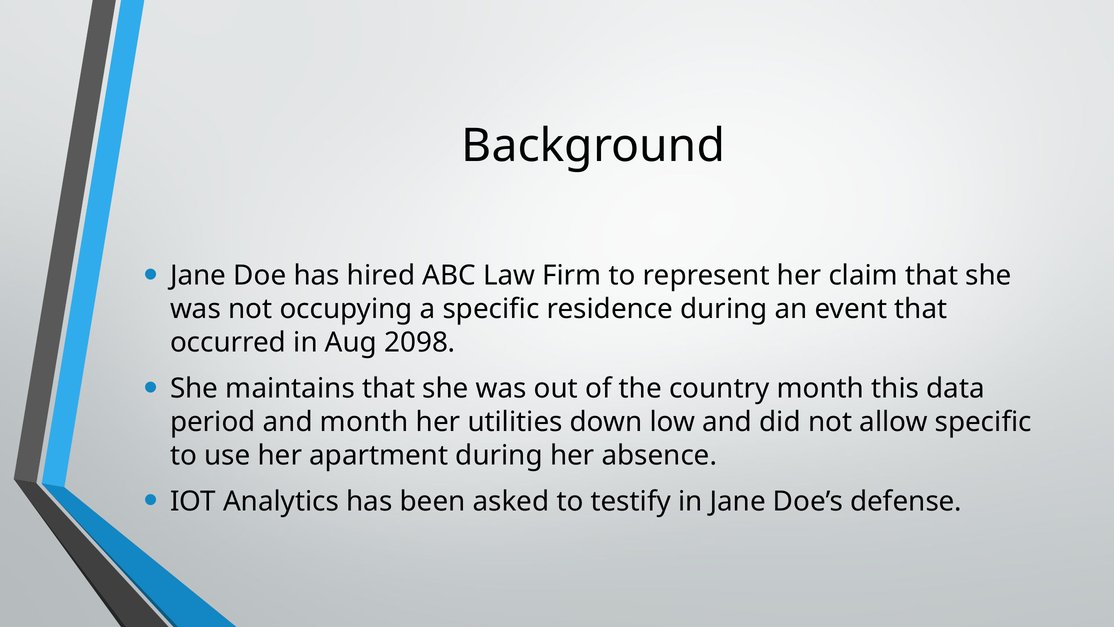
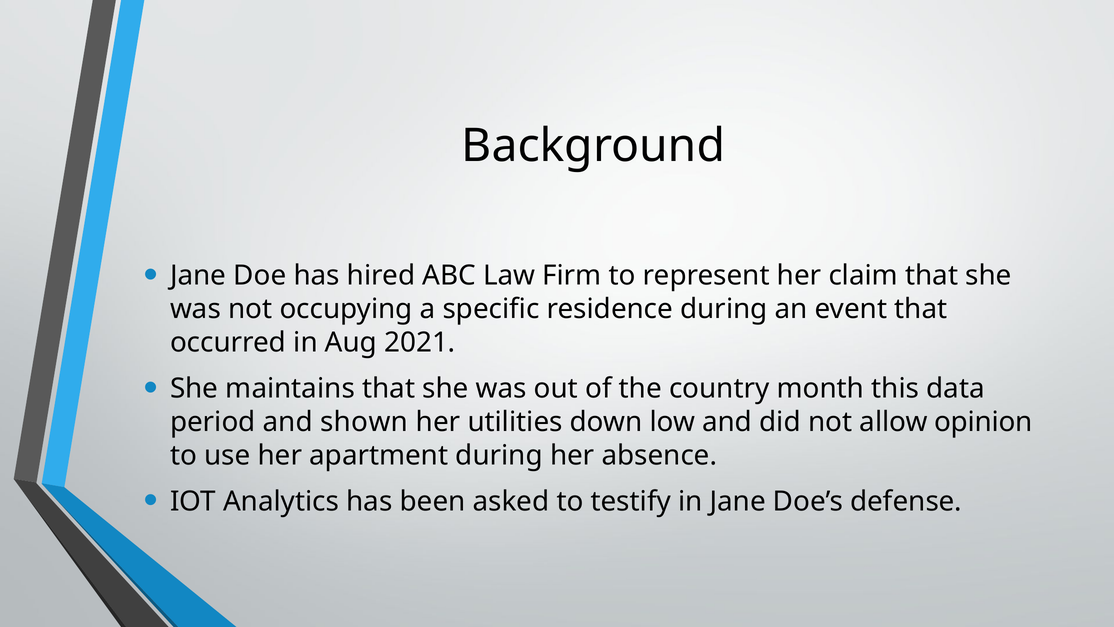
2098: 2098 -> 2021 (420, 342)
and month: month -> shown (364, 422)
allow specific: specific -> opinion (983, 422)
